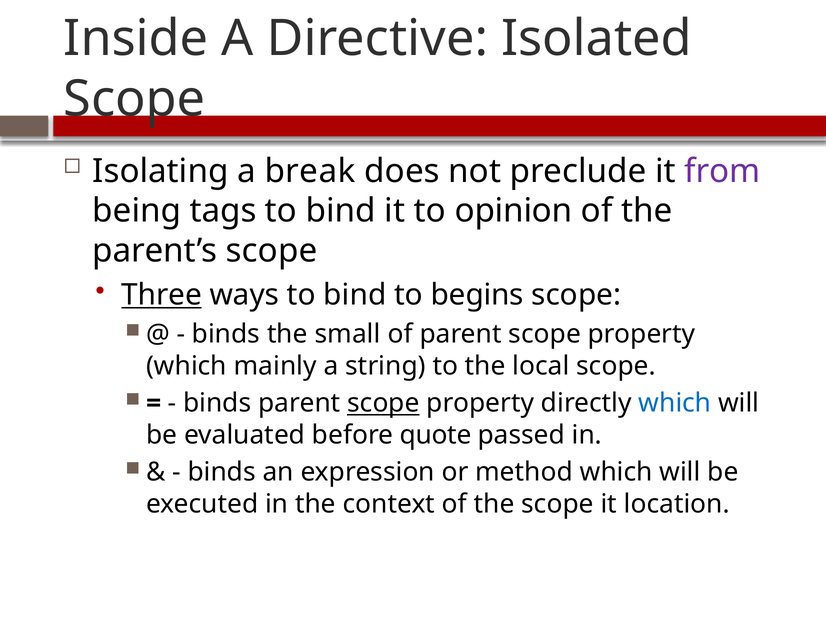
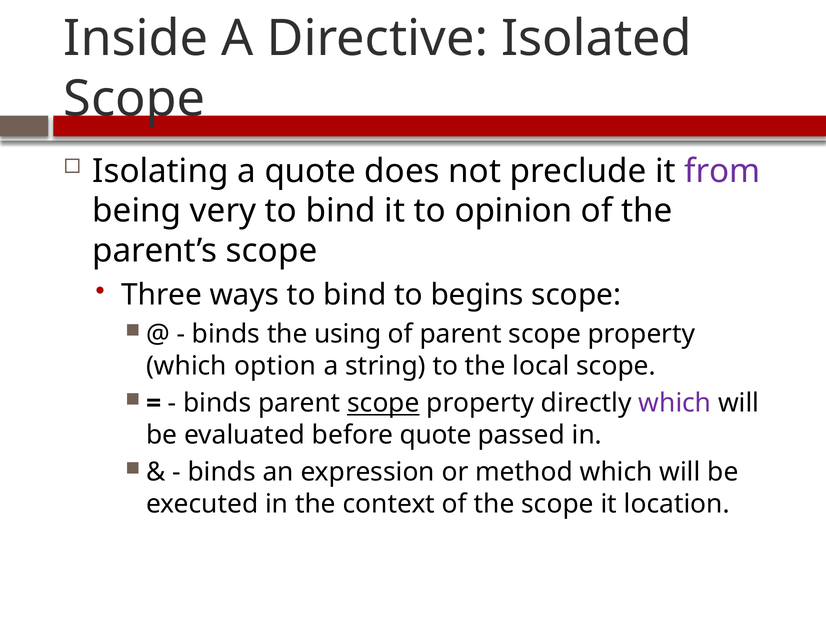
a break: break -> quote (310, 171)
tags: tags -> very (223, 211)
Three underline: present -> none (162, 295)
small: small -> using (348, 334)
mainly: mainly -> option (275, 366)
which colour: blue -> purple (675, 403)
